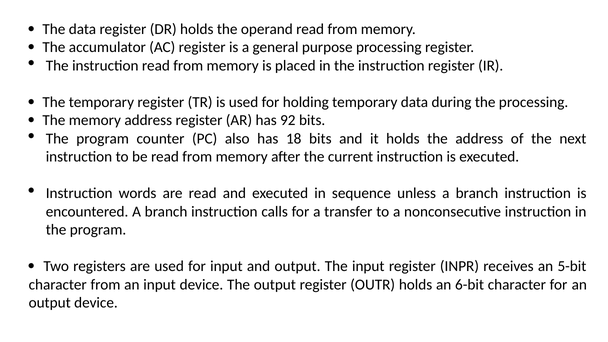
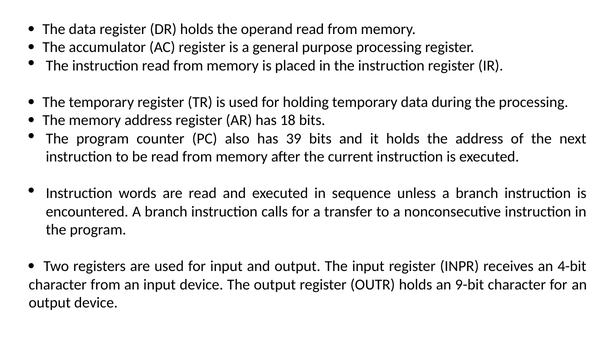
92: 92 -> 18 (288, 120)
18: 18 -> 39 (294, 139)
5-bit: 5-bit -> 4-bit (572, 266)
6-bit: 6-bit -> 9-bit (470, 285)
